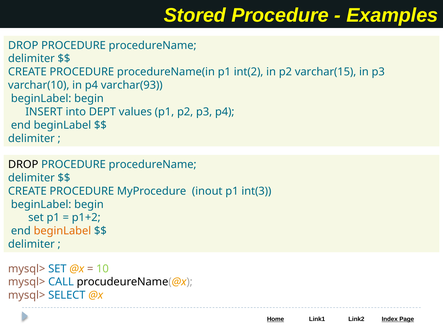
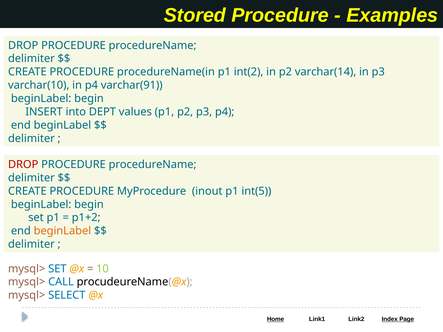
varchar(15: varchar(15 -> varchar(14 (326, 72)
varchar(93: varchar(93 -> varchar(91 (132, 85)
DROP colour: black -> red (23, 165)
int(3: int(3 -> int(5 (256, 191)
